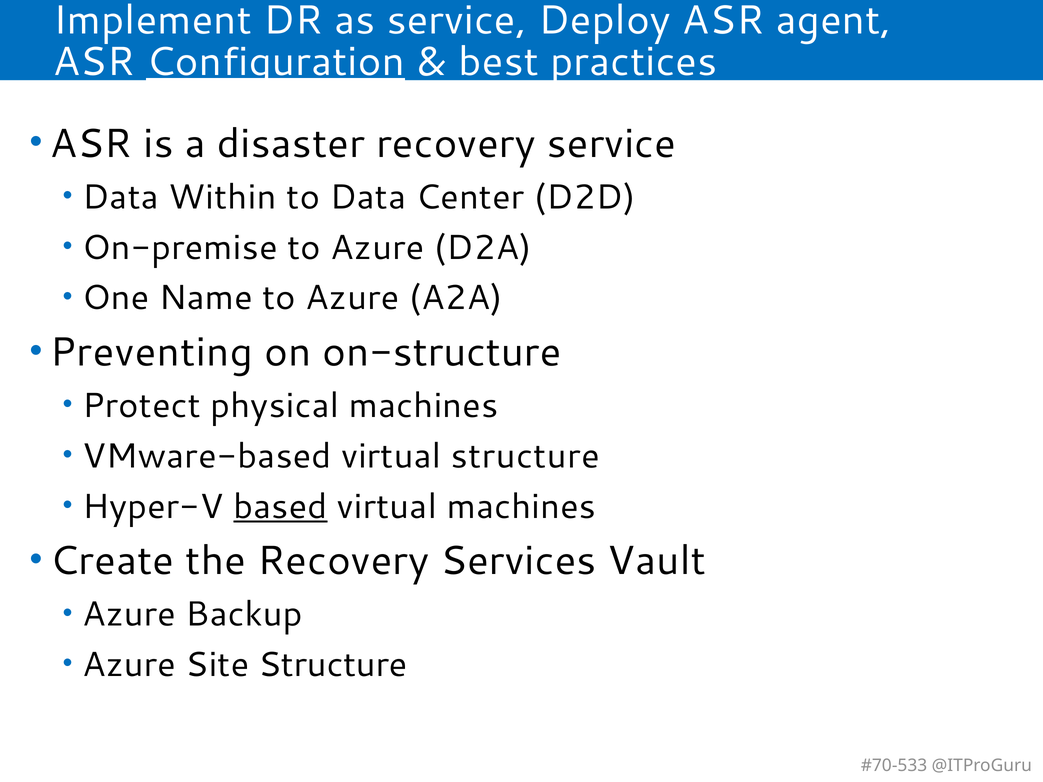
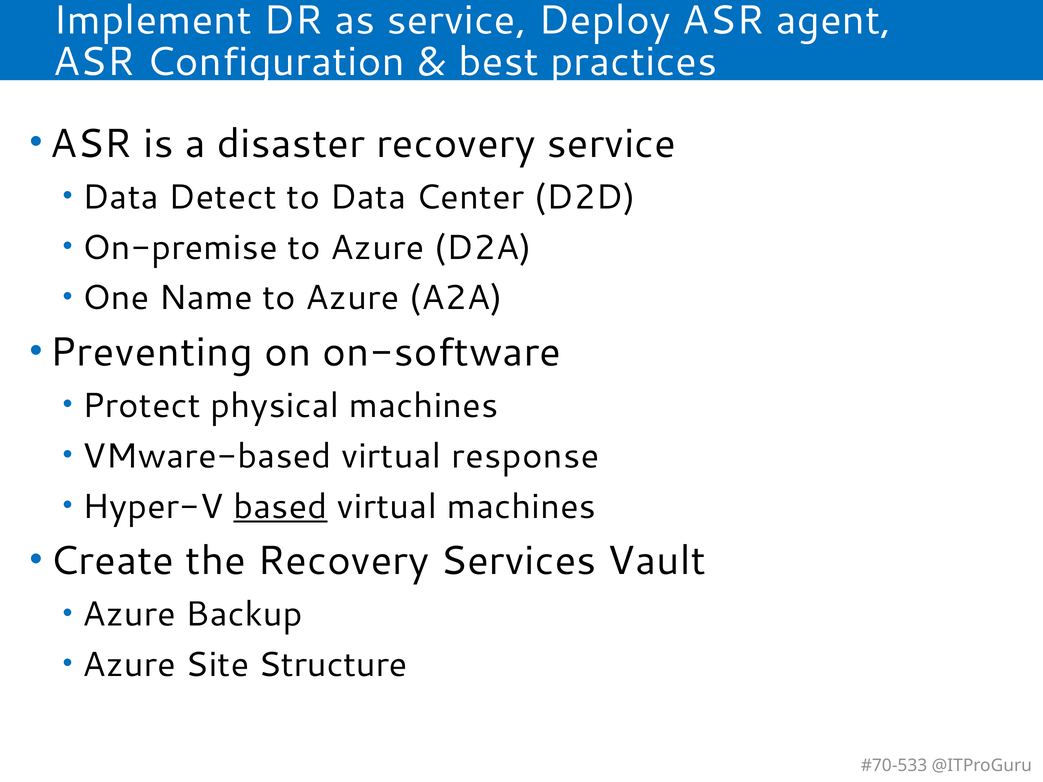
Configuration underline: present -> none (276, 62)
Within: Within -> Detect (222, 197)
on-structure: on-structure -> on-software (442, 352)
virtual structure: structure -> response (525, 456)
